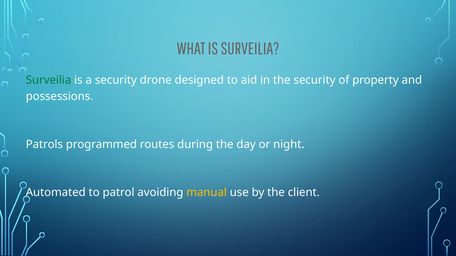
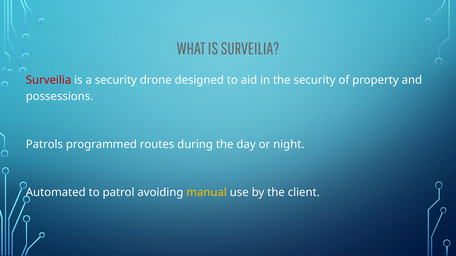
Surveilia colour: green -> red (49, 80)
